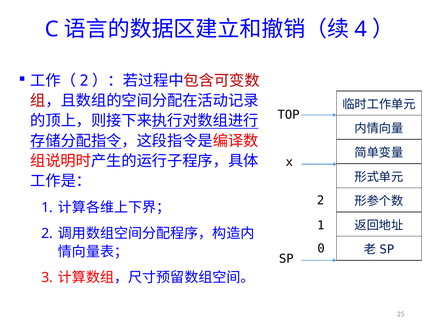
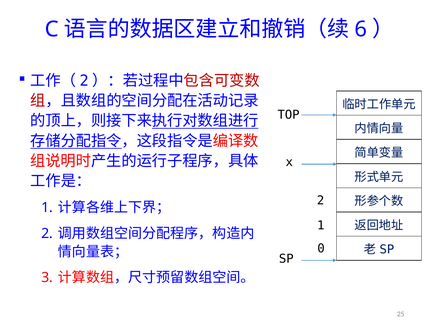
4: 4 -> 6 (361, 29)
